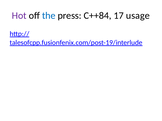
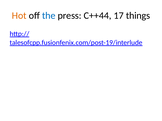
Hot colour: purple -> orange (19, 16)
C++84: C++84 -> C++44 (98, 16)
usage: usage -> things (138, 16)
